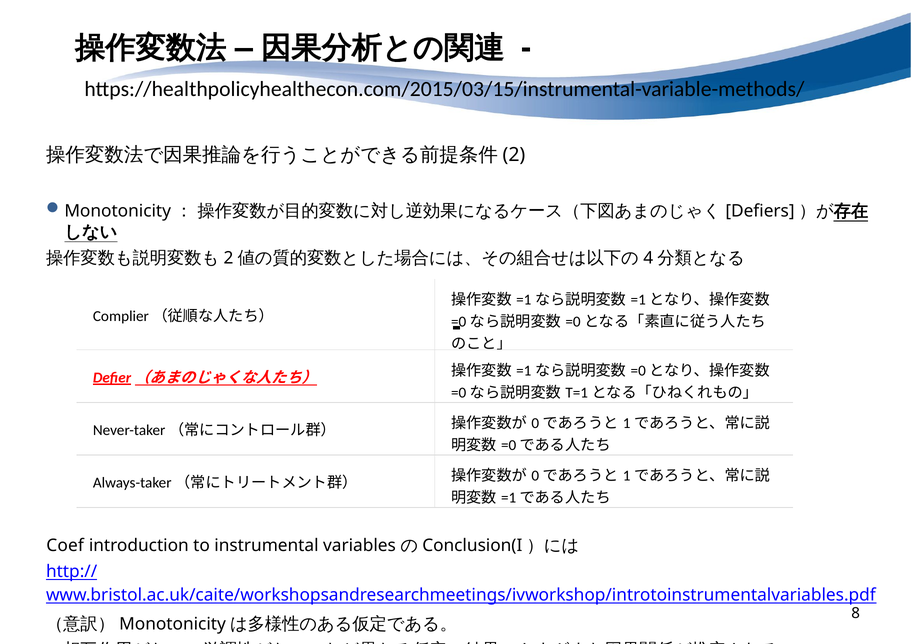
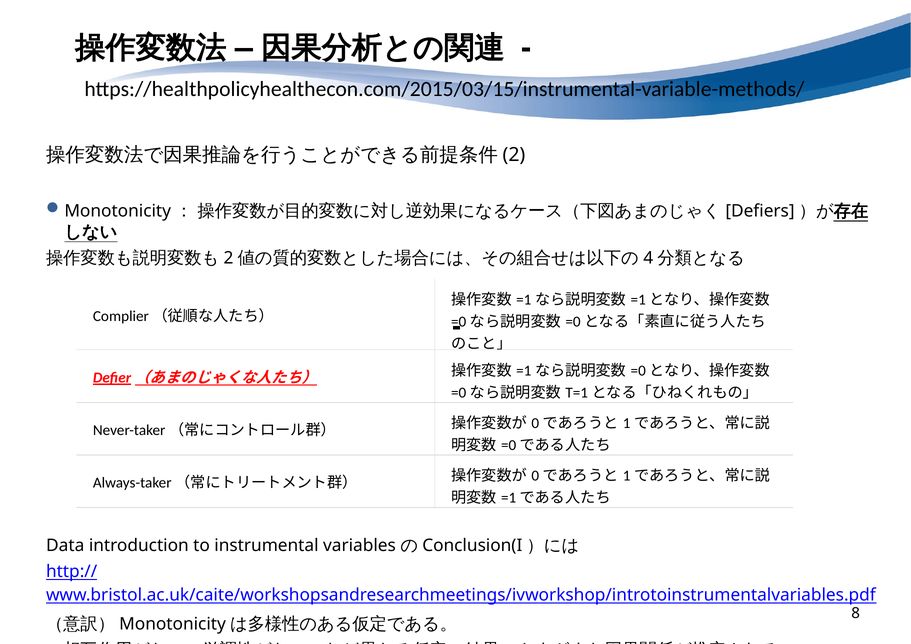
Coef: Coef -> Data (65, 546)
